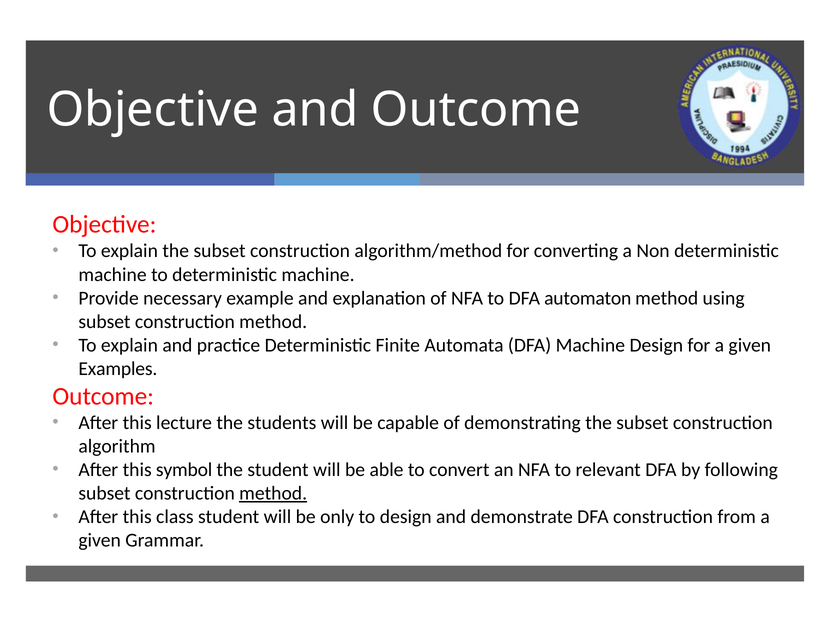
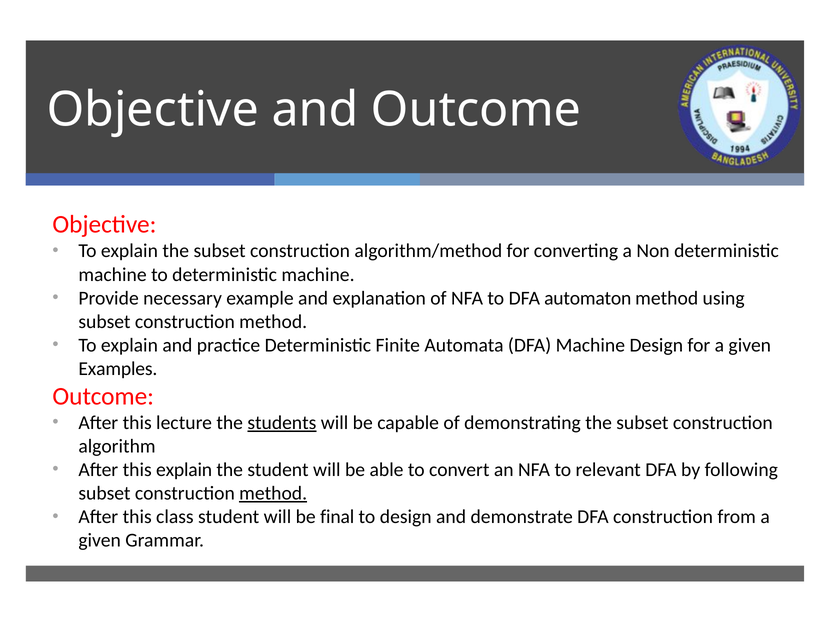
students underline: none -> present (282, 422)
this symbol: symbol -> explain (184, 469)
only: only -> final (337, 516)
